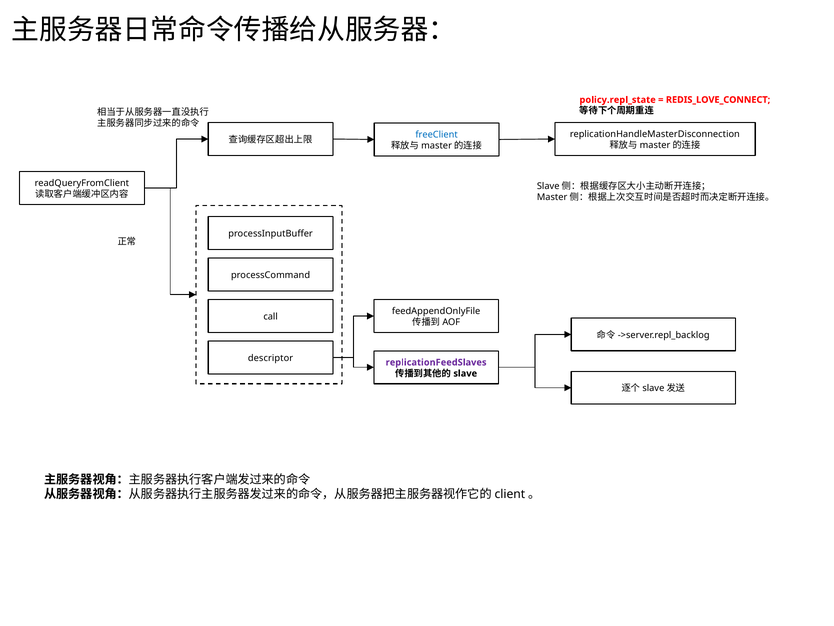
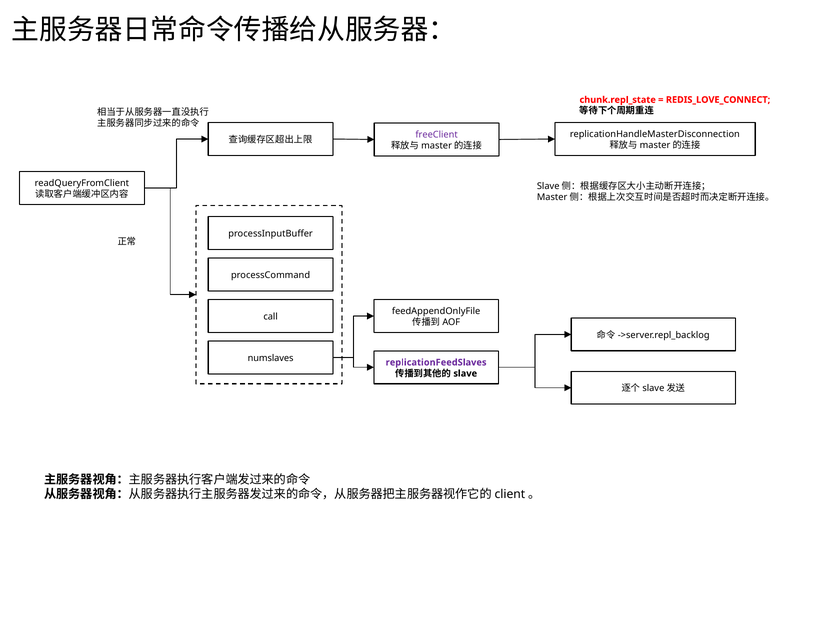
policy.repl_state: policy.repl_state -> chunk.repl_state (618, 100)
freeClient colour: blue -> purple (437, 134)
descriptor: descriptor -> numslaves (271, 358)
